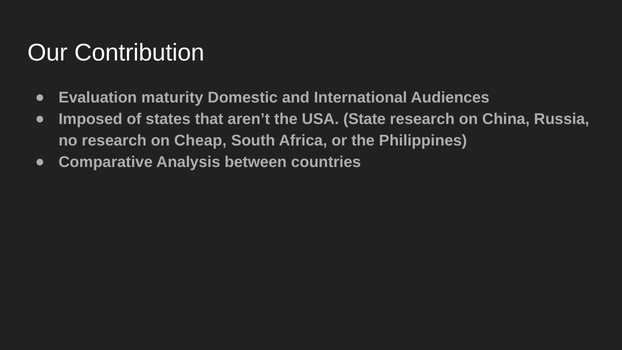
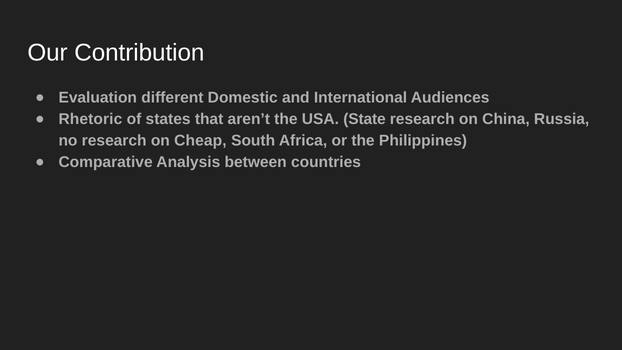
maturity: maturity -> different (172, 98)
Imposed: Imposed -> Rhetoric (90, 119)
